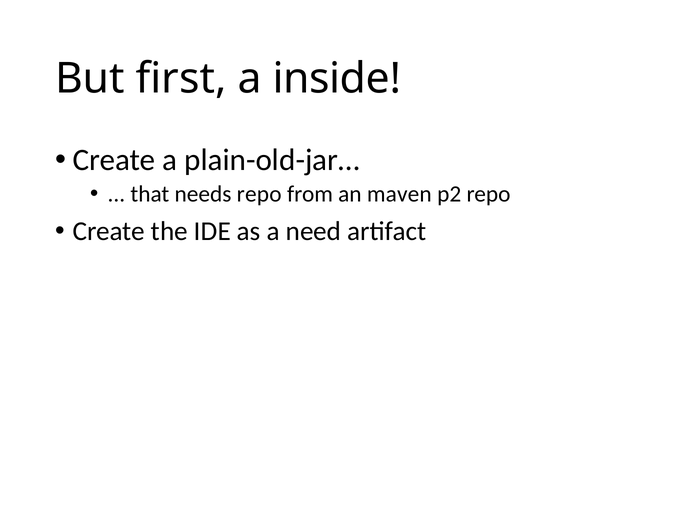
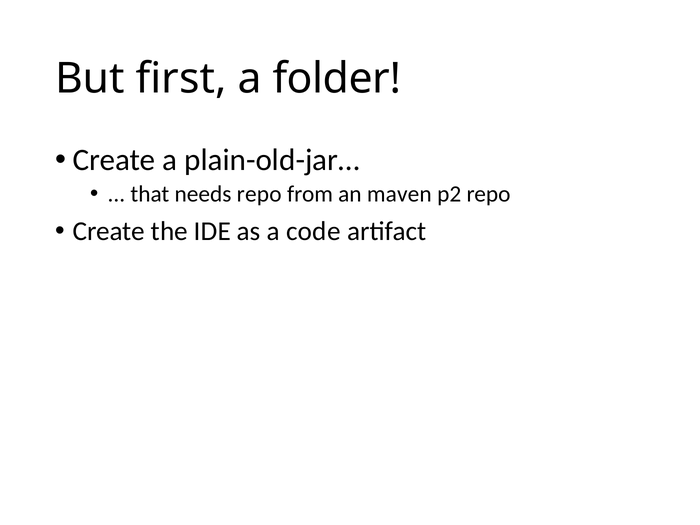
inside: inside -> folder (337, 78)
need: need -> code (313, 231)
